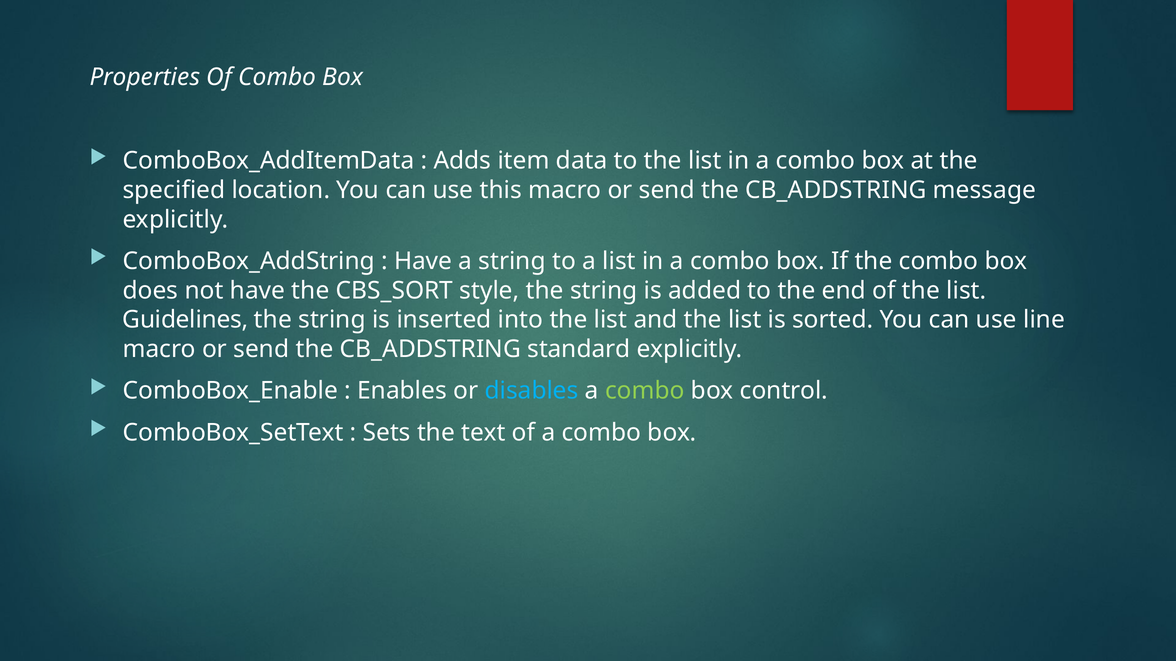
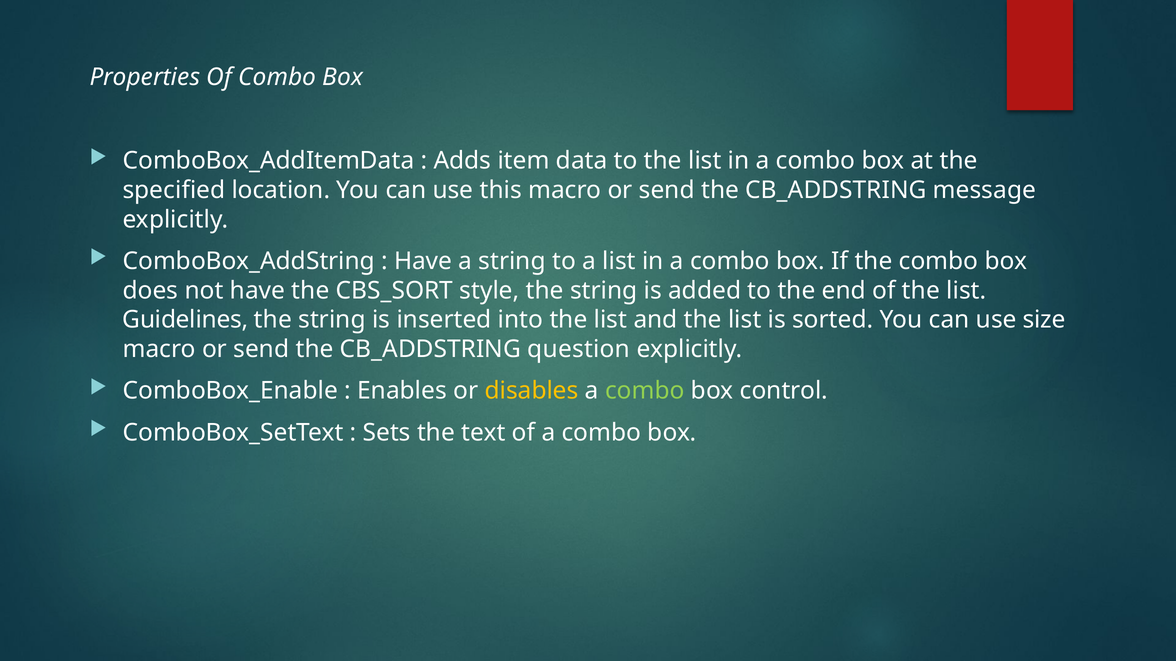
line: line -> size (1044, 320)
standard: standard -> question (579, 349)
disables colour: light blue -> yellow (532, 391)
